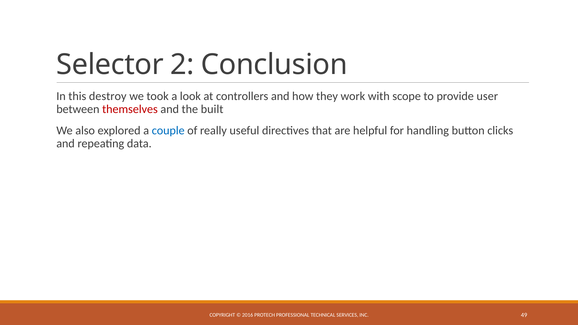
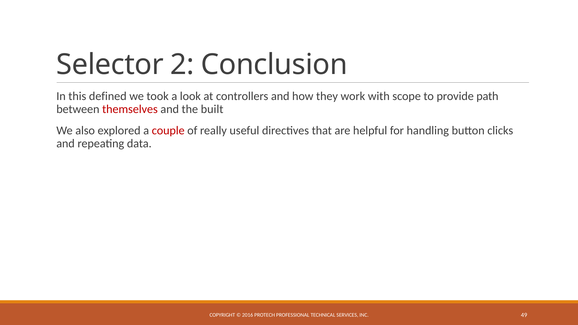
destroy: destroy -> defined (108, 96)
user: user -> path (487, 96)
couple colour: blue -> red (168, 131)
